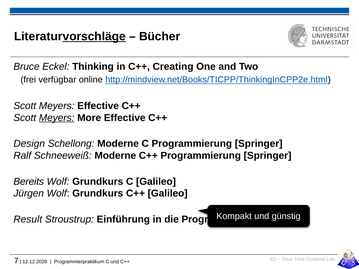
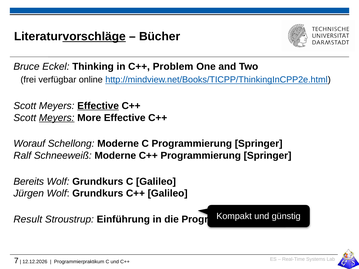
Creating: Creating -> Problem (173, 67)
Effective underline: none -> present (98, 106)
Design: Design -> Worauf (29, 144)
